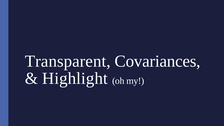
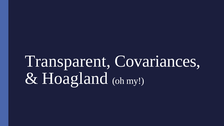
Highlight: Highlight -> Hoagland (75, 78)
